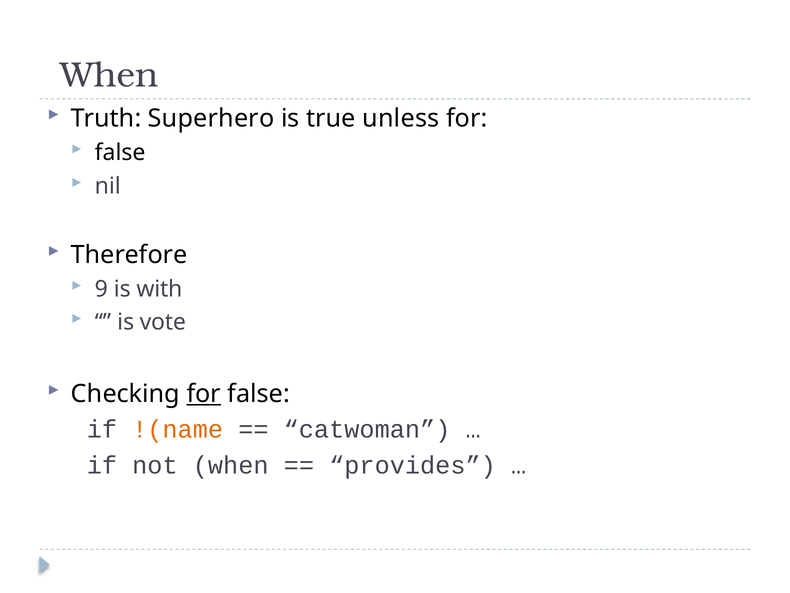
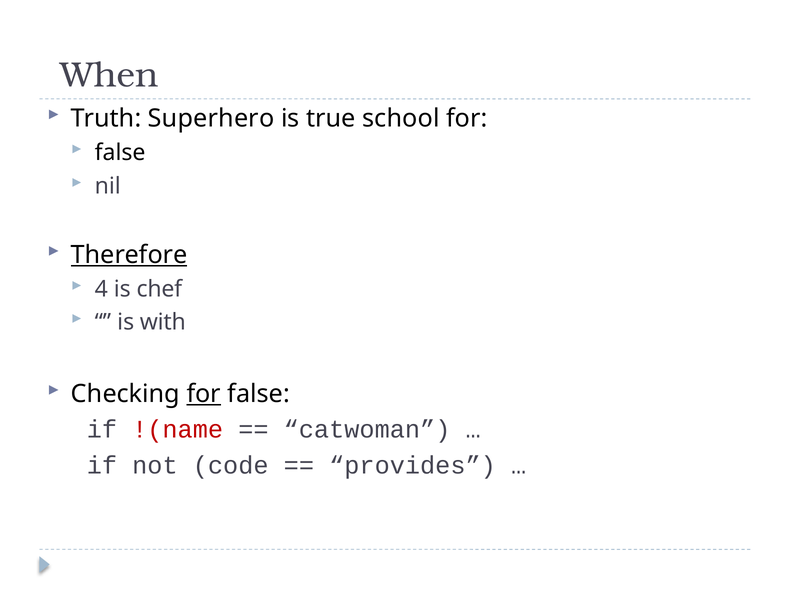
unless: unless -> school (401, 118)
Therefore underline: none -> present (129, 255)
9: 9 -> 4 (101, 289)
with: with -> chef (159, 289)
vote: vote -> with (163, 322)
!(name colour: orange -> red (178, 429)
not when: when -> code (231, 465)
